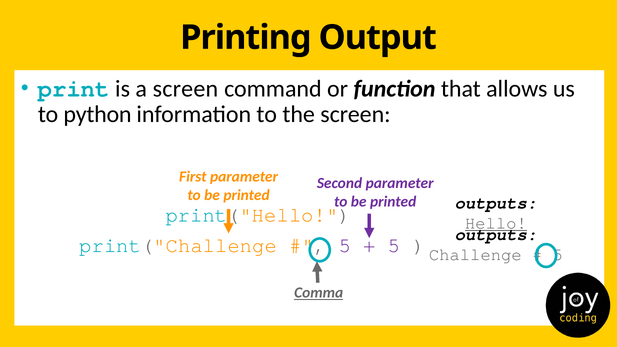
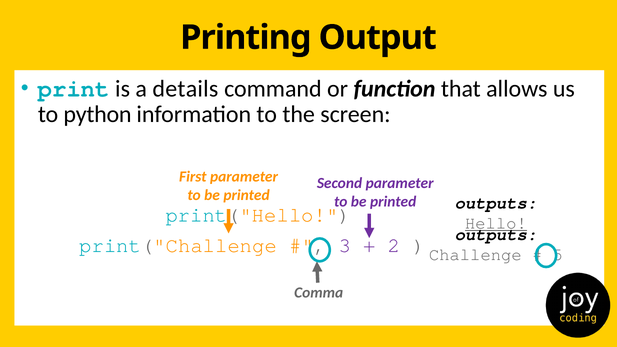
a screen: screen -> details (185, 89)
5: 5 -> 3 (345, 246)
5: 5 -> 2 (394, 246)
Comma underline: present -> none (319, 293)
